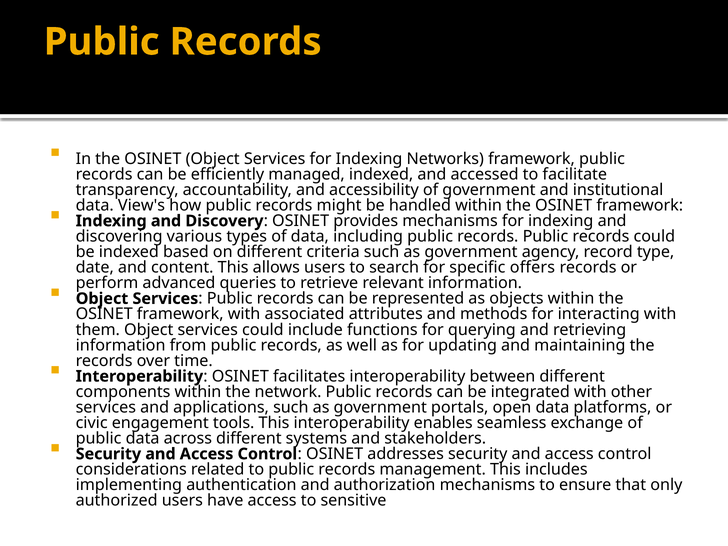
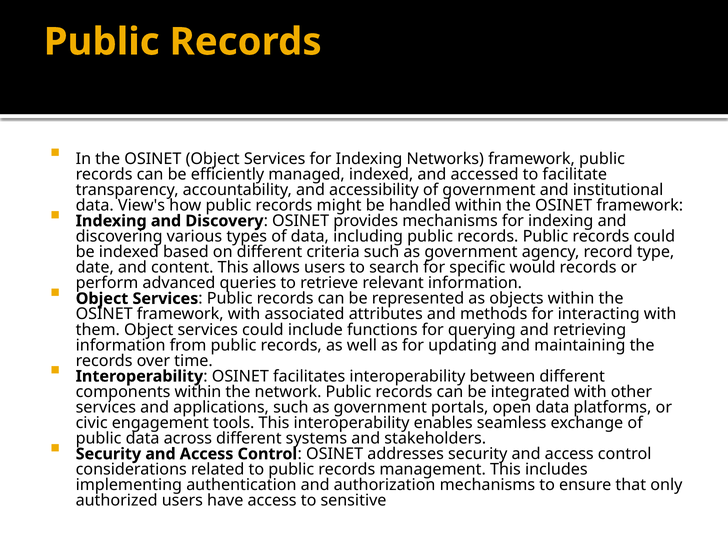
offers: offers -> would (533, 268)
